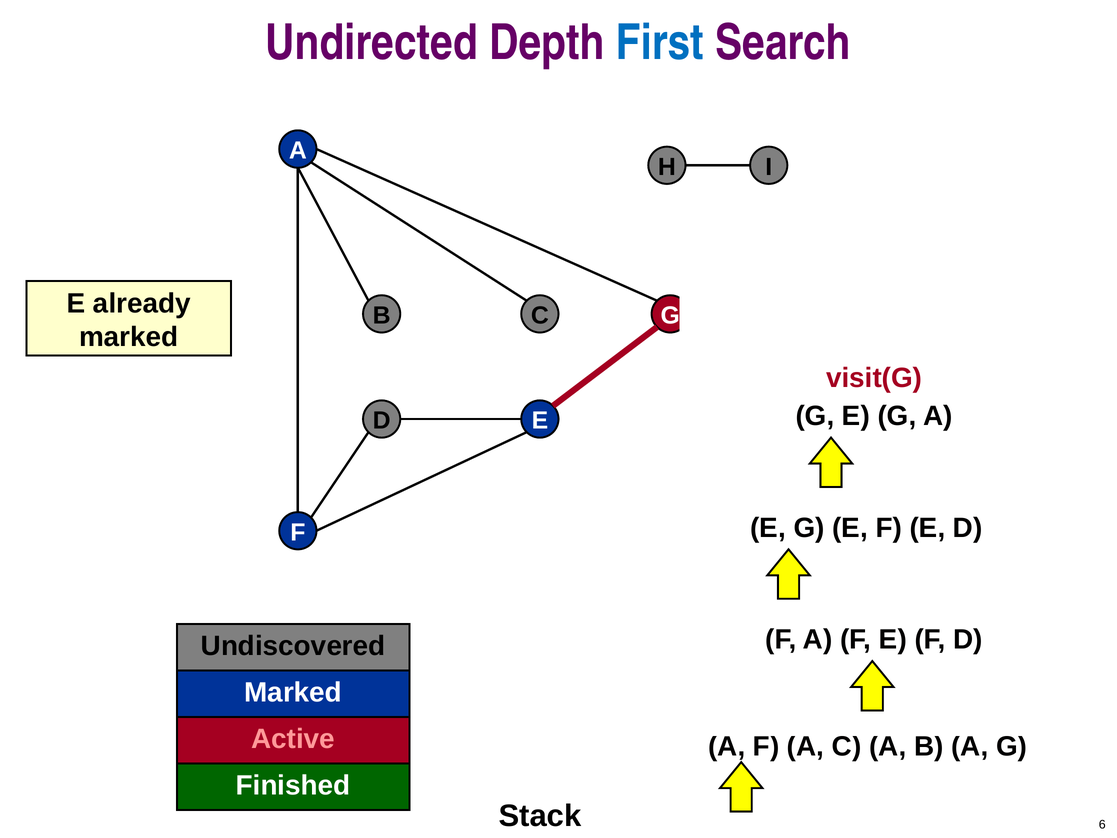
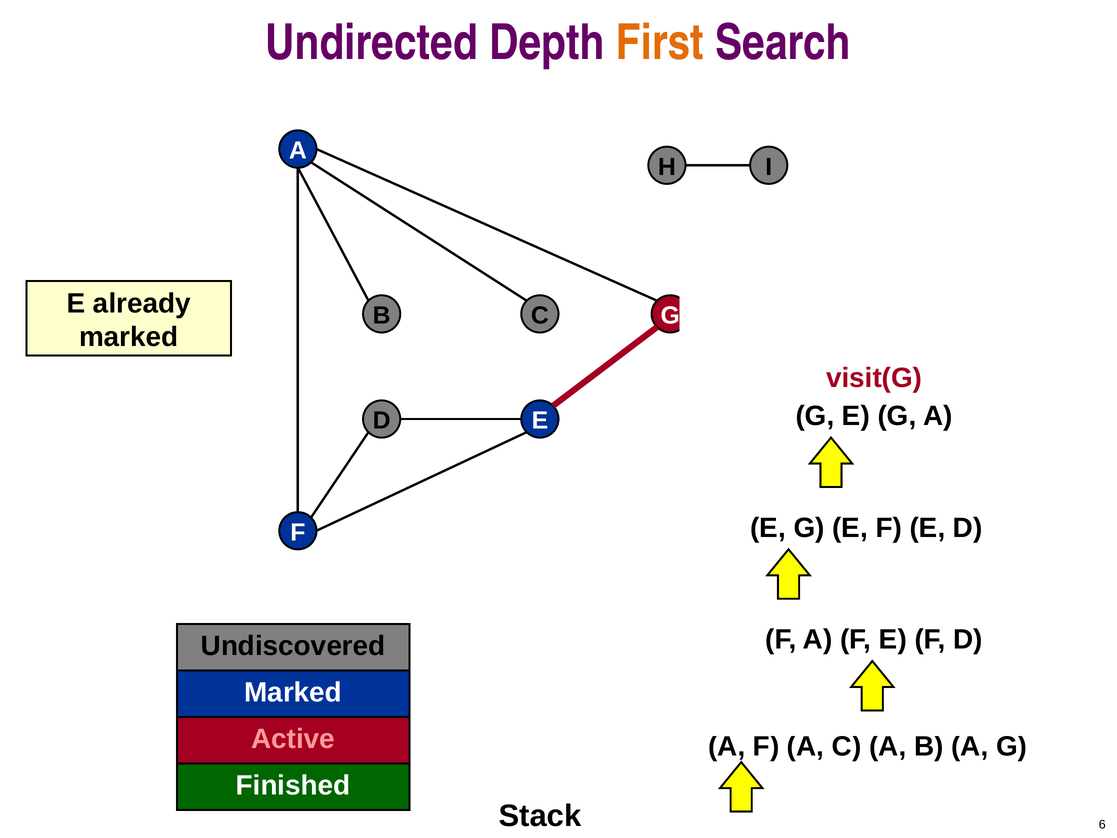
First colour: blue -> orange (660, 43)
